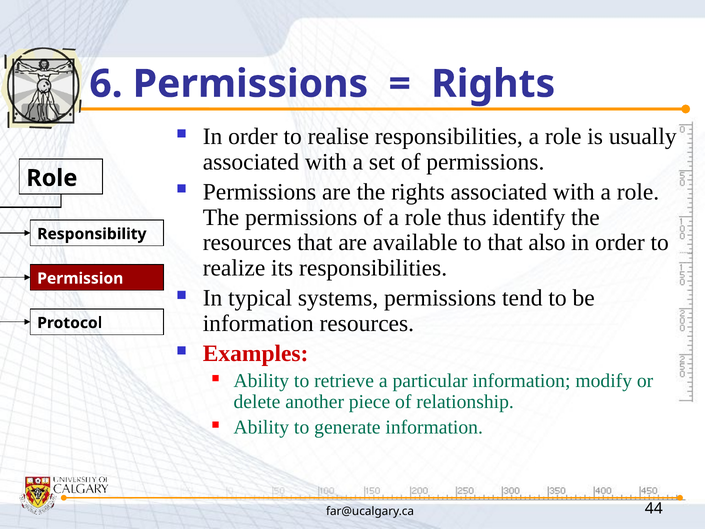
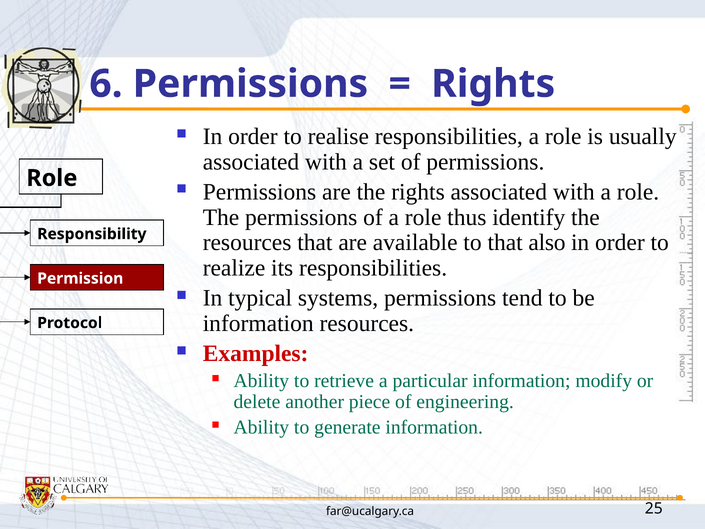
relationship: relationship -> engineering (465, 402)
44: 44 -> 25 (654, 509)
